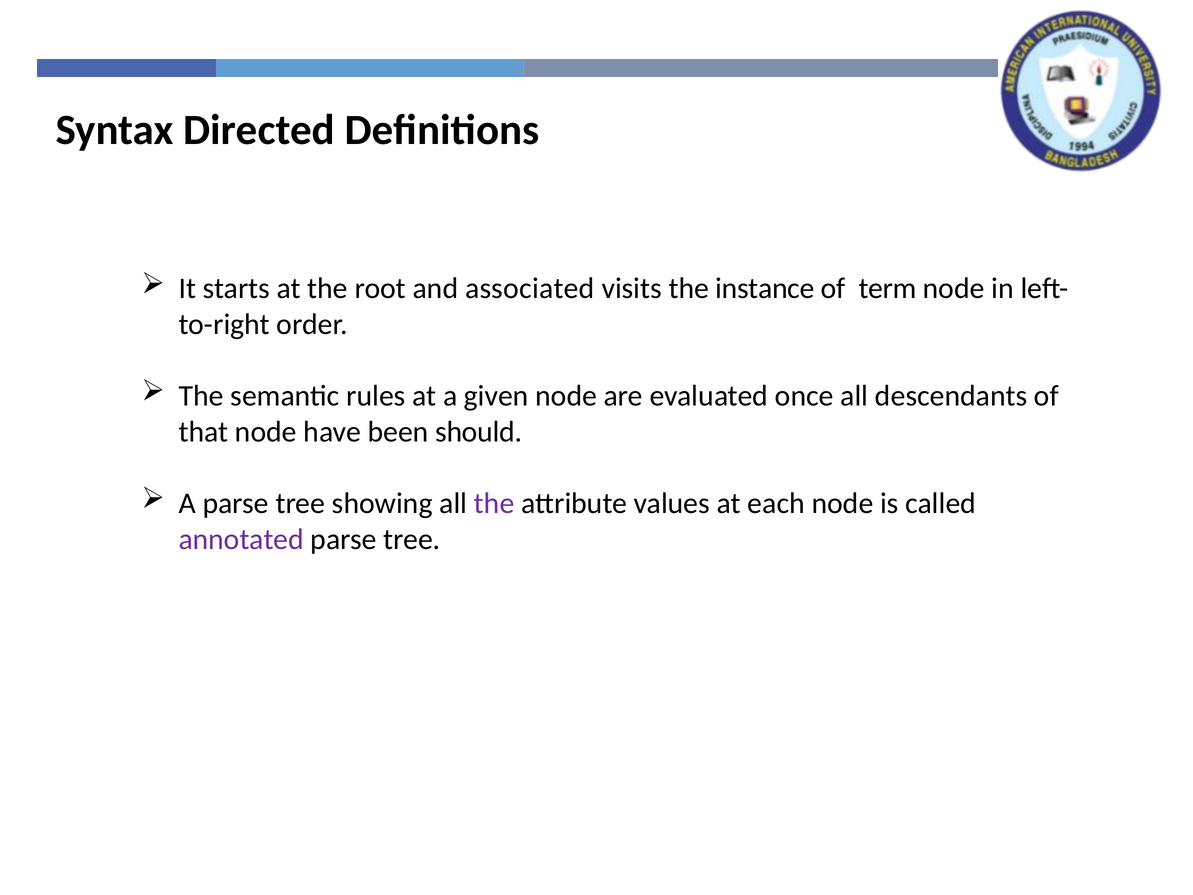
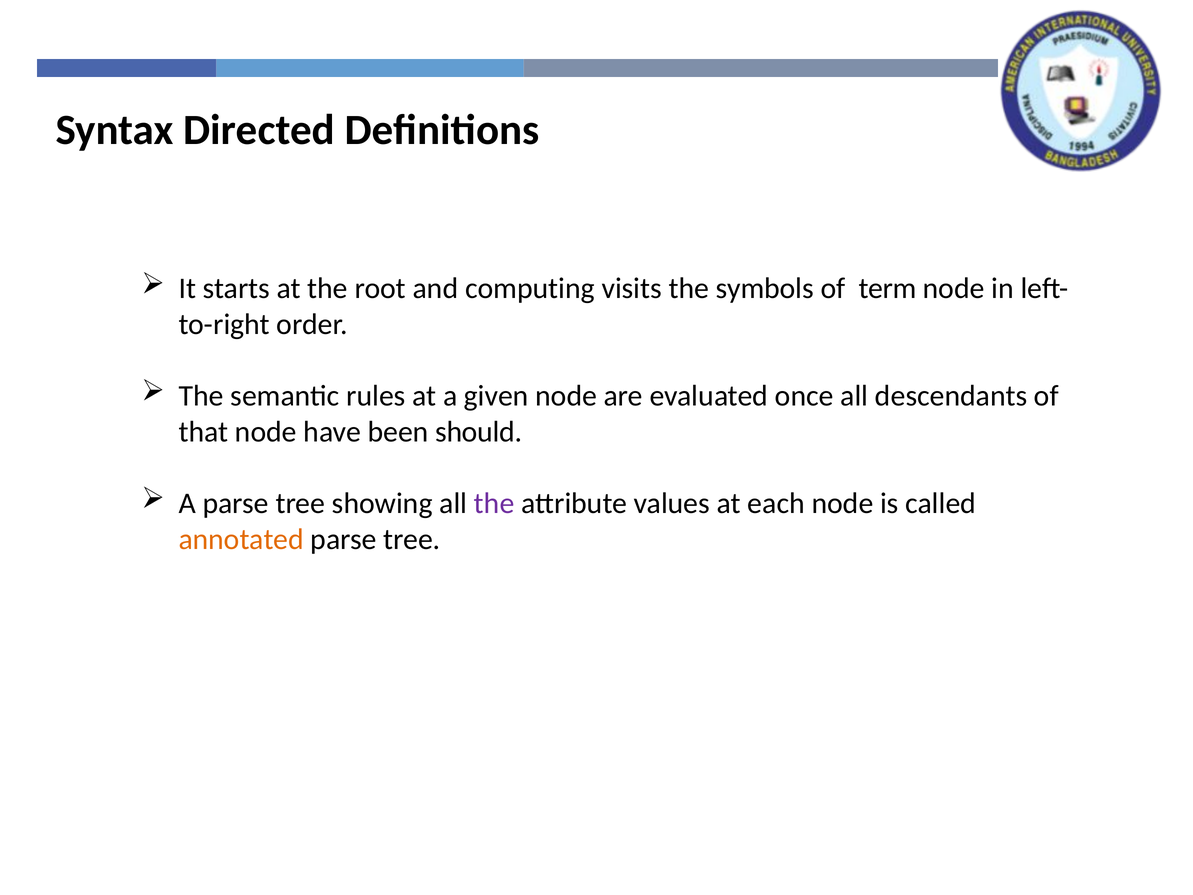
associated: associated -> computing (530, 289)
instance: instance -> symbols (765, 289)
annotated colour: purple -> orange (241, 539)
